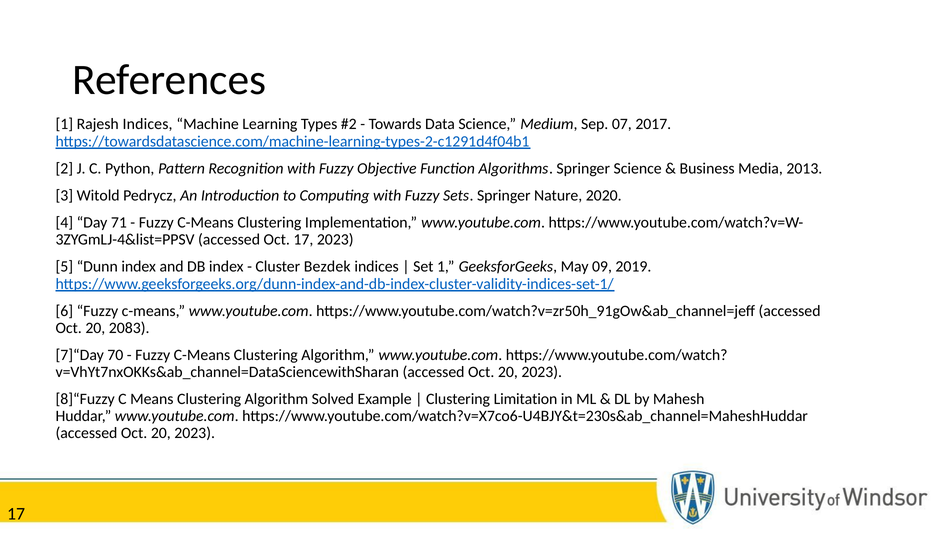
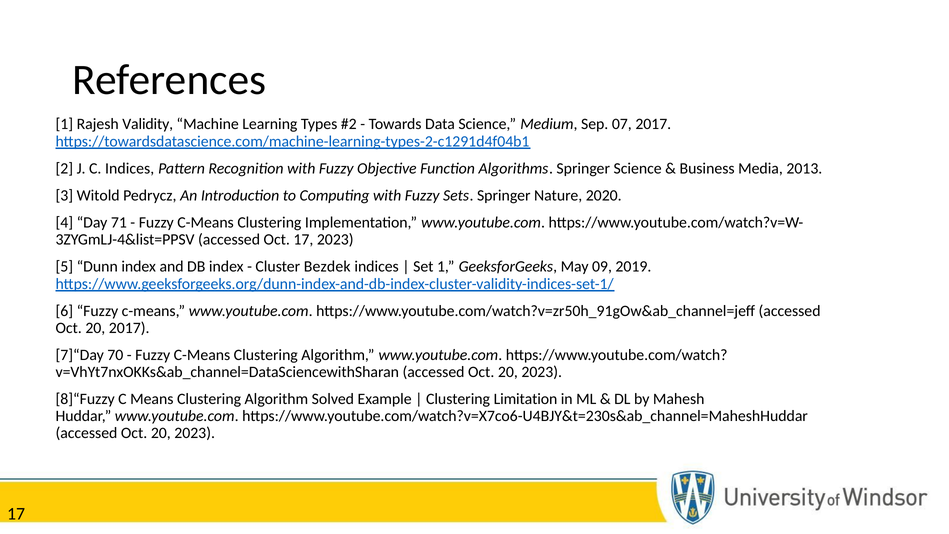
Rajesh Indices: Indices -> Validity (148, 124)
C Python: Python -> Indices (130, 168)
20 2083: 2083 -> 2017 (129, 328)
